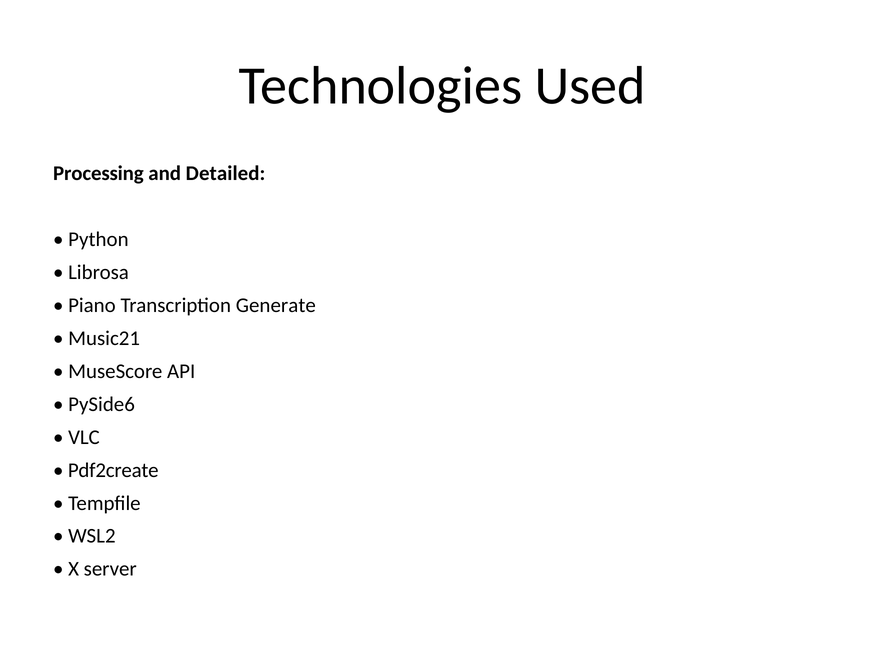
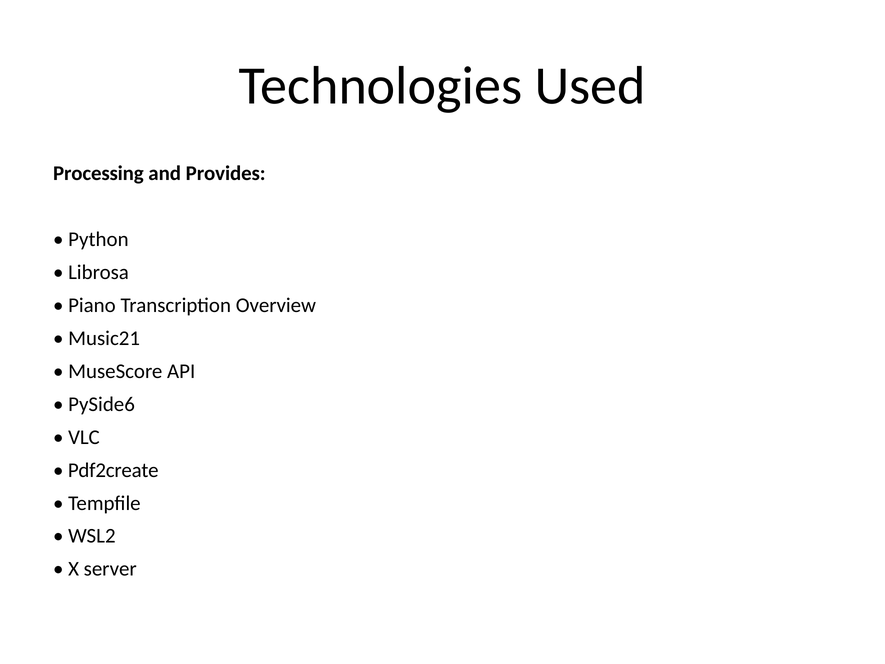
Detailed: Detailed -> Provides (226, 173)
Generate: Generate -> Overview (276, 305)
